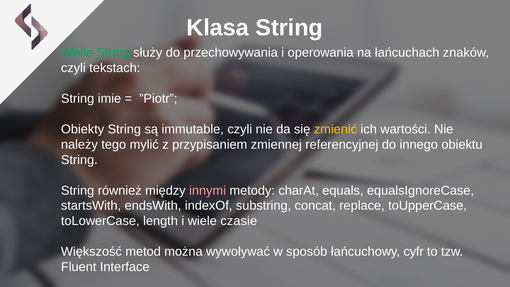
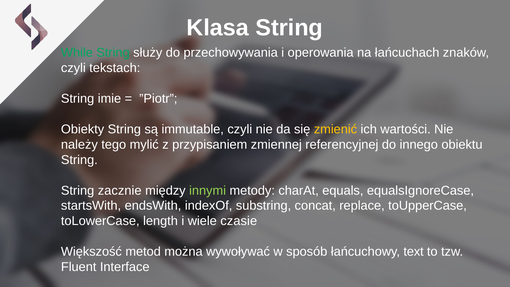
również: również -> zacznie (120, 190)
innymi colour: pink -> light green (208, 190)
cyfr: cyfr -> text (414, 252)
